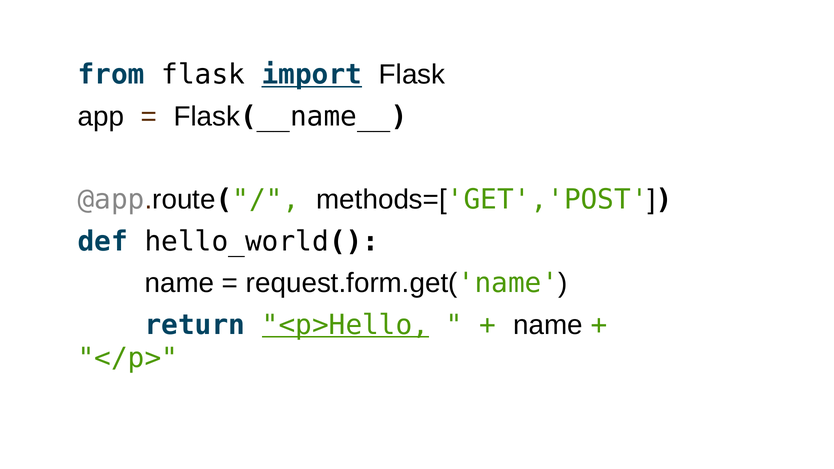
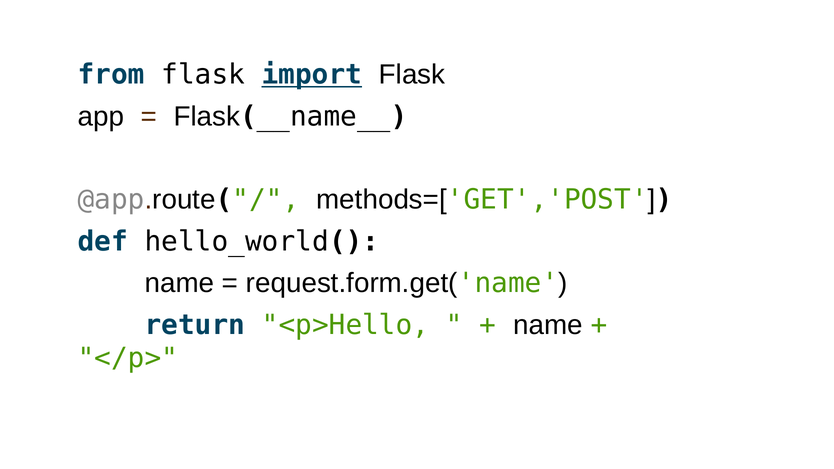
<p>Hello underline: present -> none (346, 325)
